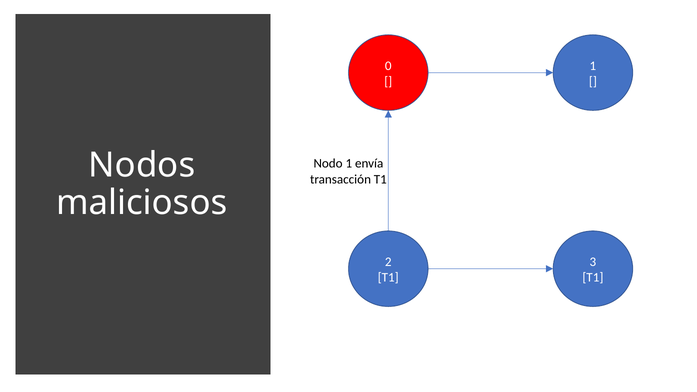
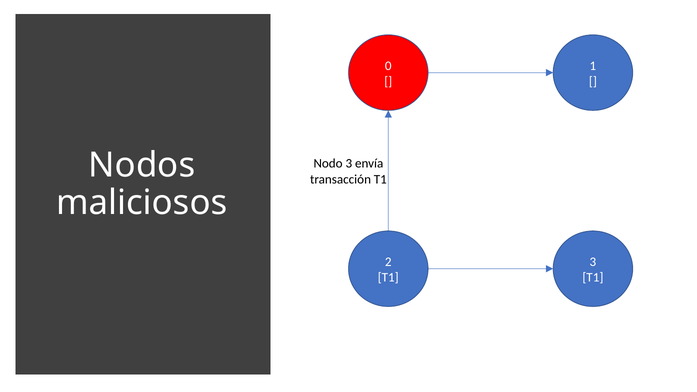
Nodo 1: 1 -> 3 (349, 164)
